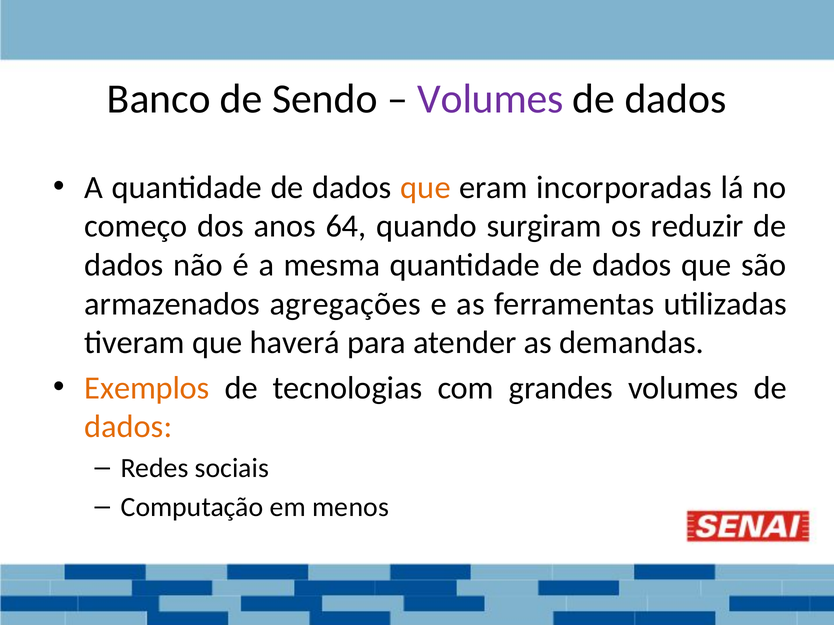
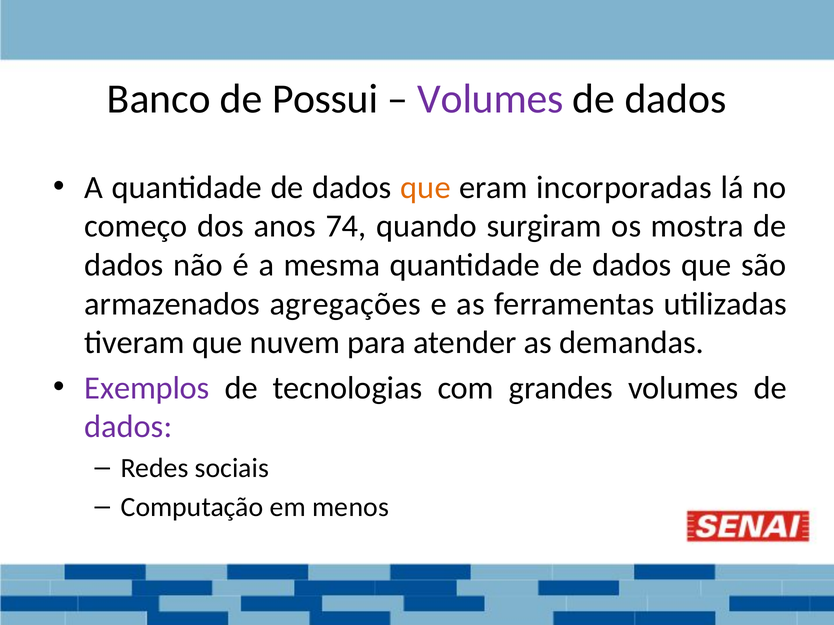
Sendo: Sendo -> Possui (325, 99)
64: 64 -> 74 (346, 226)
reduzir: reduzir -> mostra (697, 226)
haverá: haverá -> nuvem (295, 343)
Exemplos colour: orange -> purple (147, 388)
dados colour: orange -> purple (128, 427)
